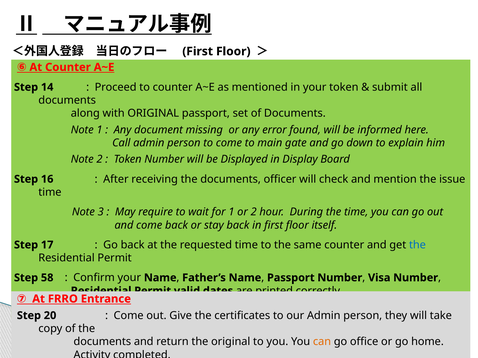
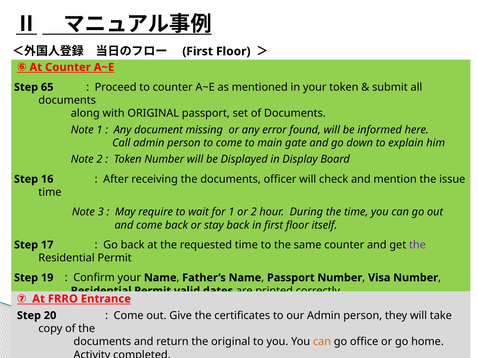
14: 14 -> 65 (47, 87)
the colour: blue -> purple (417, 245)
58: 58 -> 19 (47, 278)
